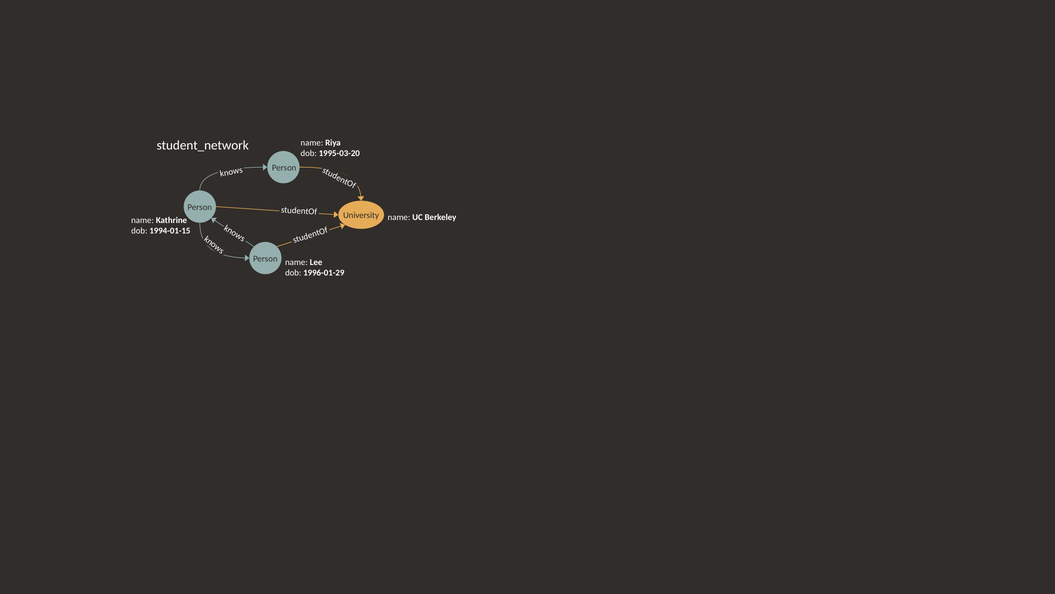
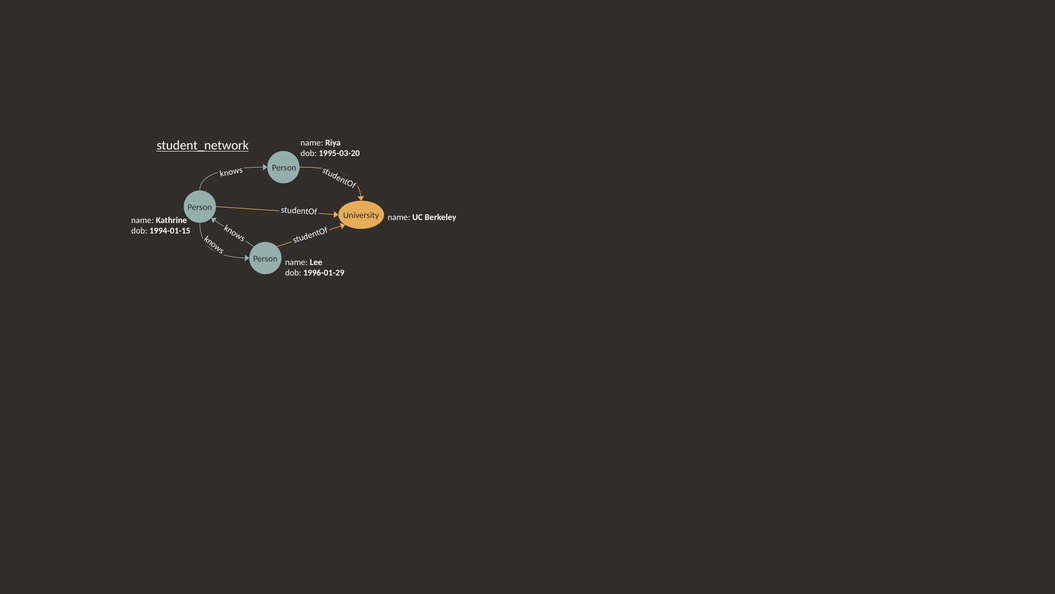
student_network underline: none -> present (203, 145)
